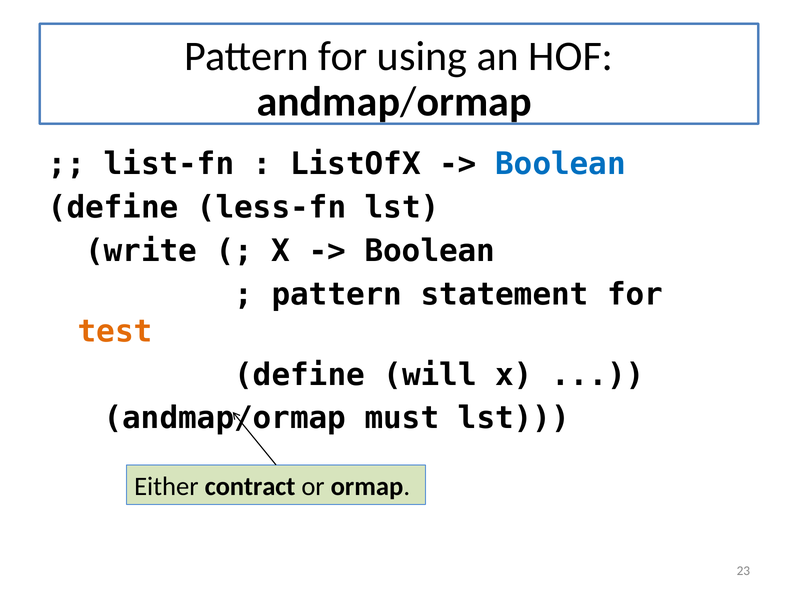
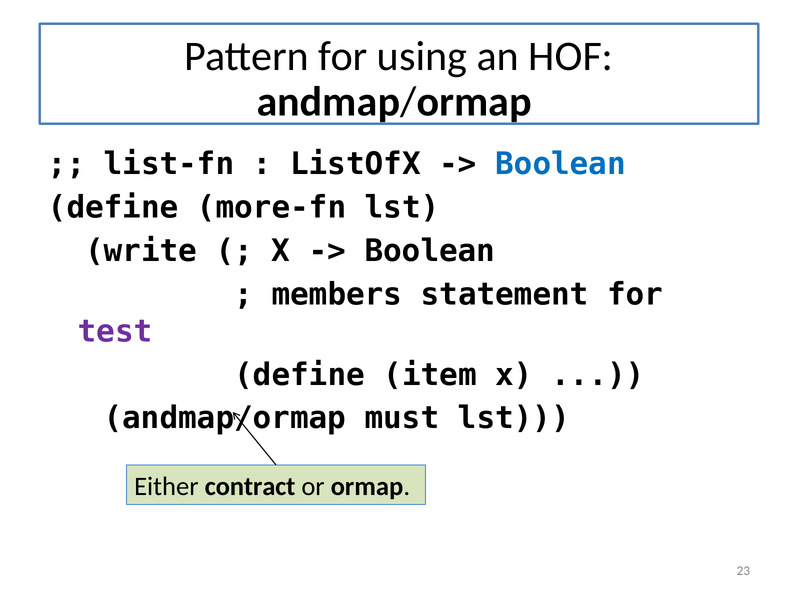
less-fn: less-fn -> more-fn (272, 208)
pattern: pattern -> members (337, 295)
test colour: orange -> purple (115, 332)
will: will -> item (430, 375)
